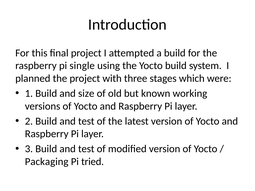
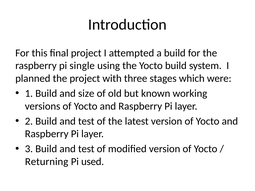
Packaging: Packaging -> Returning (47, 162)
tried: tried -> used (93, 162)
